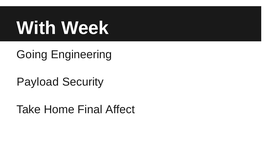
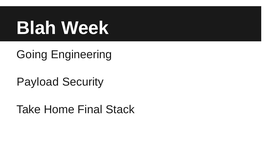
With: With -> Blah (36, 28)
Affect: Affect -> Stack (120, 109)
